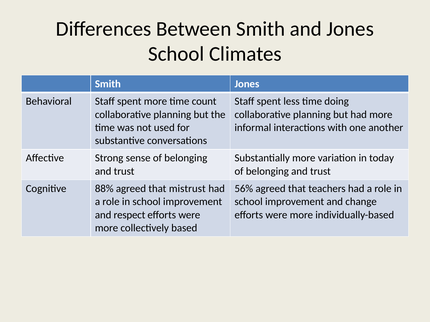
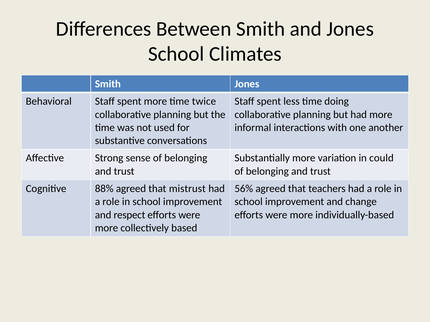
count: count -> twice (204, 102)
today: today -> could (382, 158)
